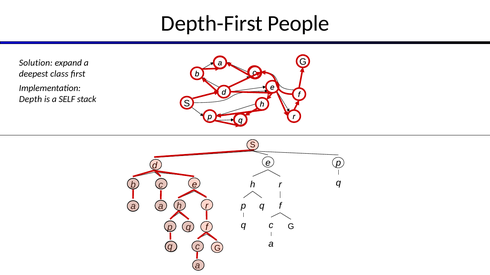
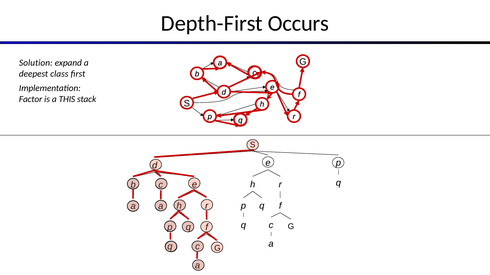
People: People -> Occurs (298, 24)
Depth: Depth -> Factor (31, 99)
SELF: SELF -> THIS (67, 99)
